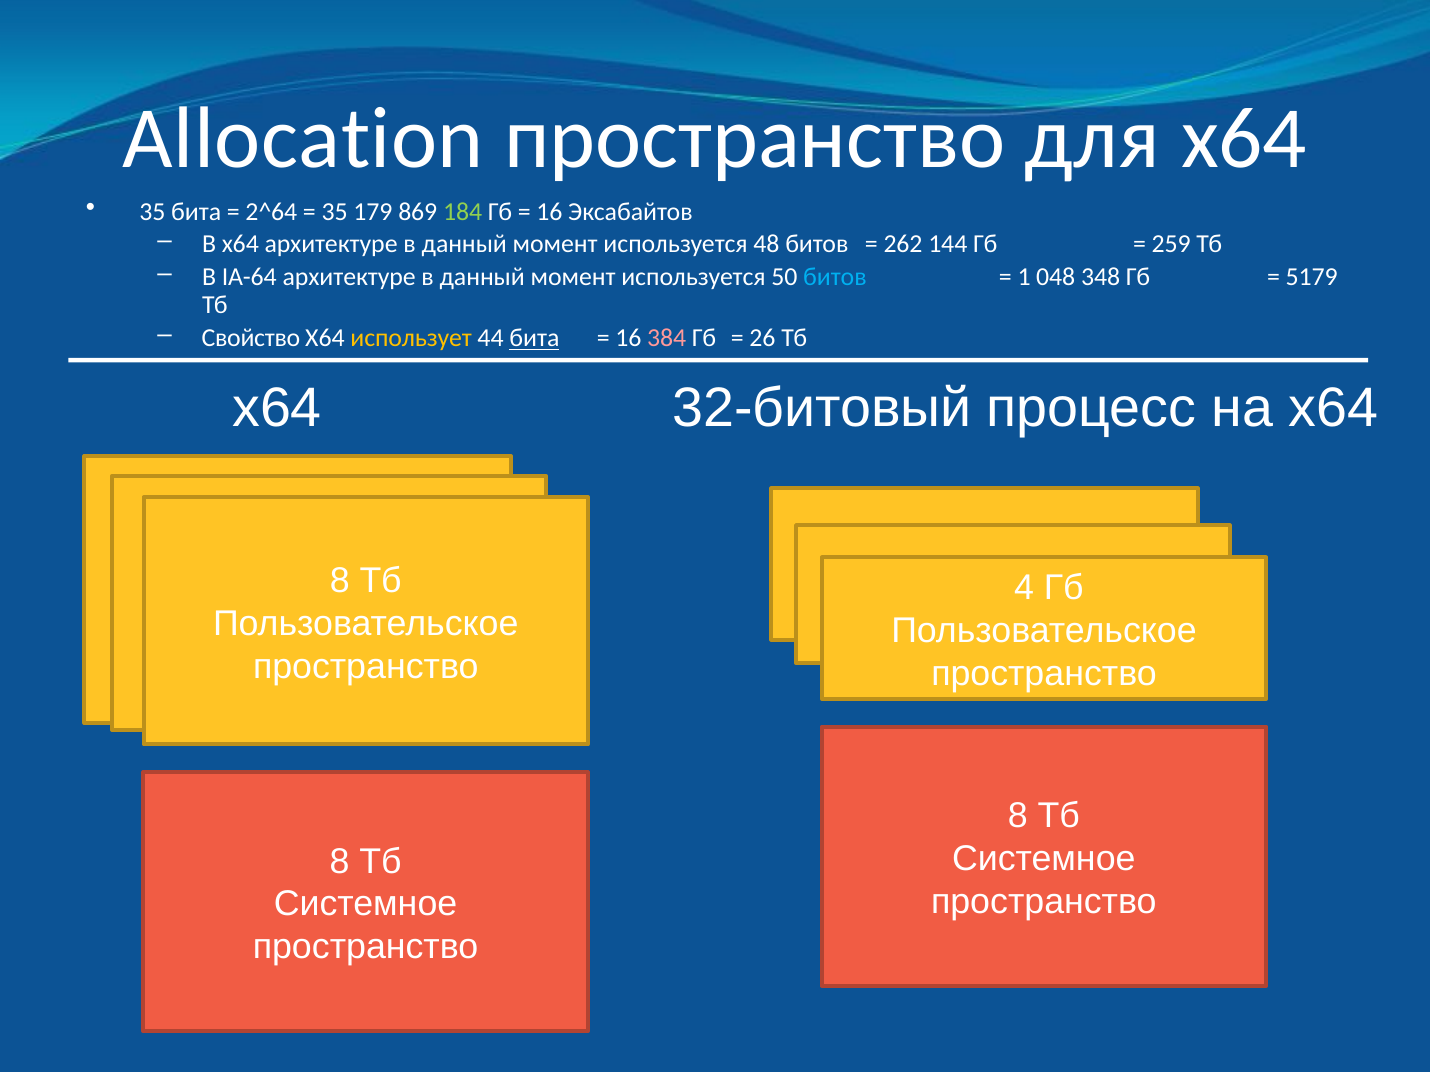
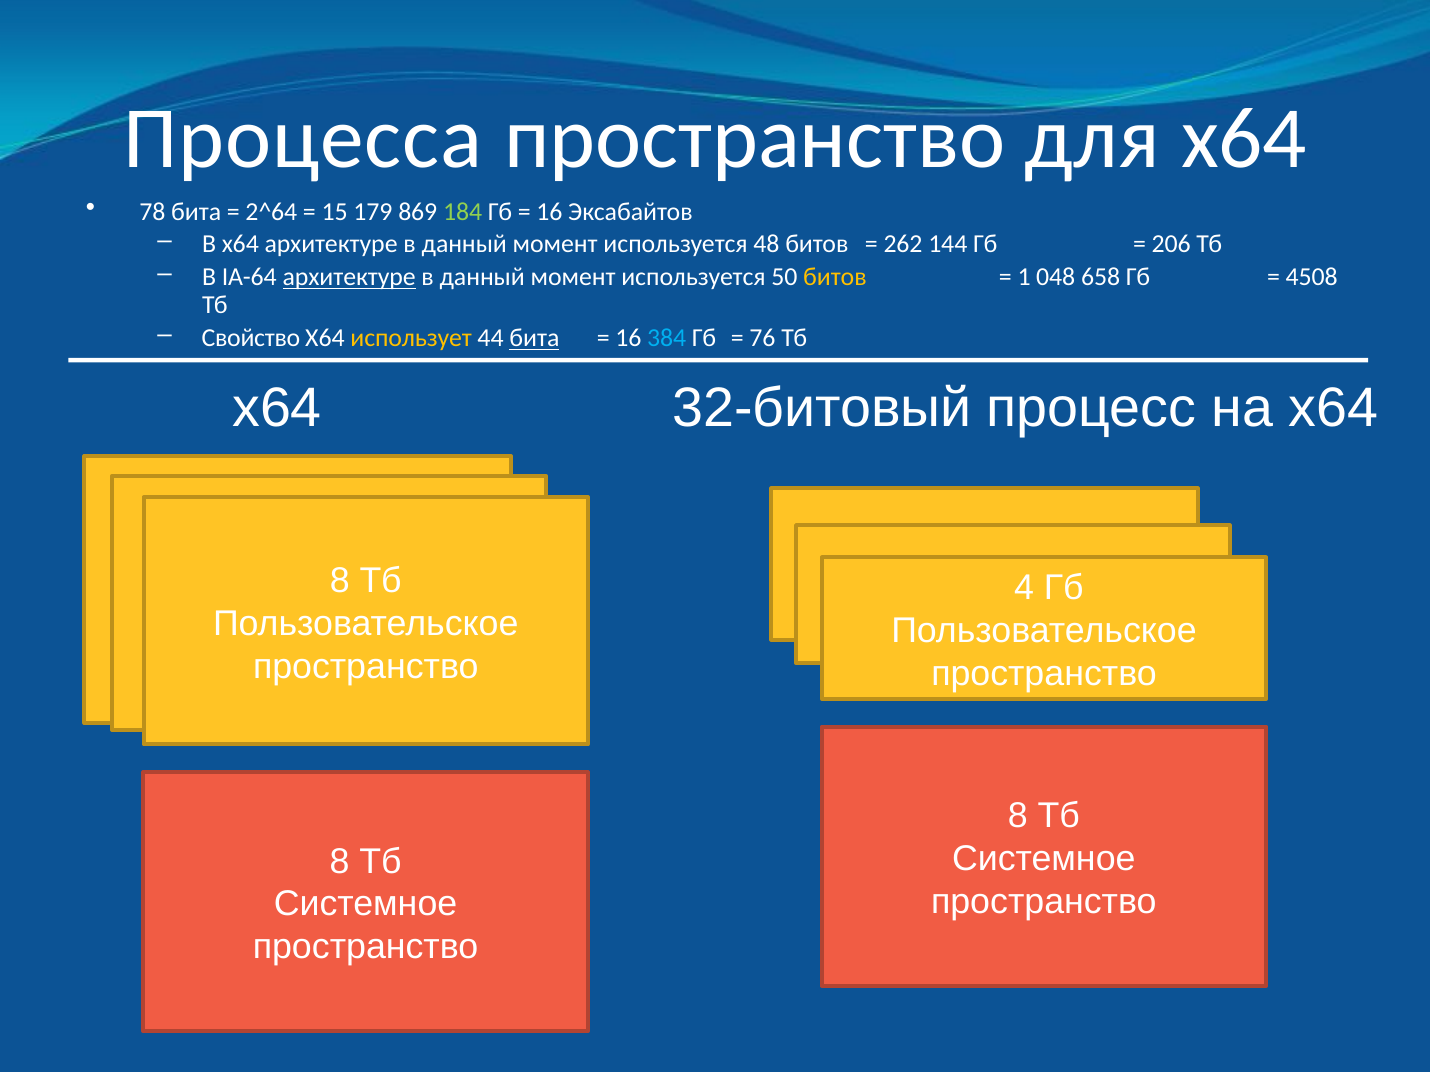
Allocation: Allocation -> Процесса (303, 138)
35: 35 -> 78 (152, 212)
35: 35 -> 15 (335, 212)
259: 259 -> 206 (1171, 245)
архитектуре underline: none -> present (349, 277)
битов colour: light blue -> yellow (835, 277)
348: 348 -> 658 (1101, 277)
5179: 5179 -> 4508 (1312, 277)
384 colour: pink -> light blue (667, 338)
26: 26 -> 76 (762, 338)
